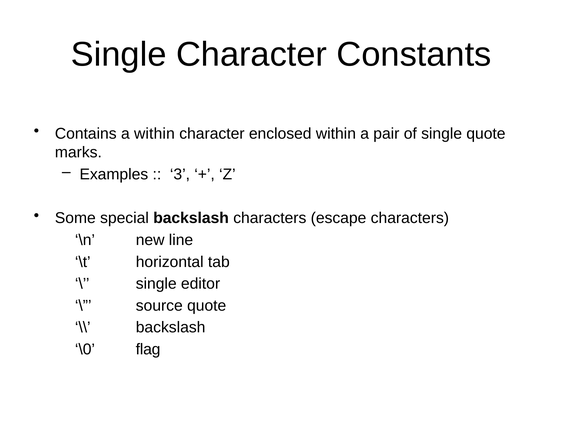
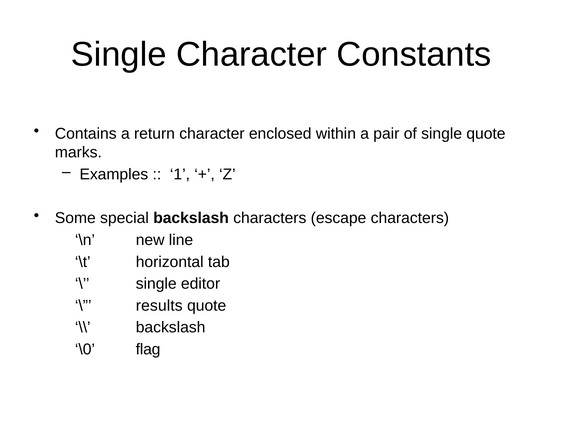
a within: within -> return (154, 134)
3: 3 -> 1 (180, 174)
source: source -> results (159, 306)
